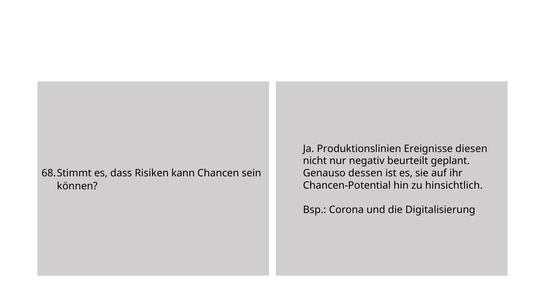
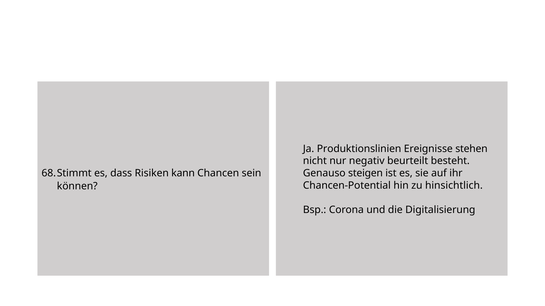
diesen: diesen -> stehen (471, 149)
geplant: geplant -> besteht (450, 161)
dessen: dessen -> steigen (365, 173)
